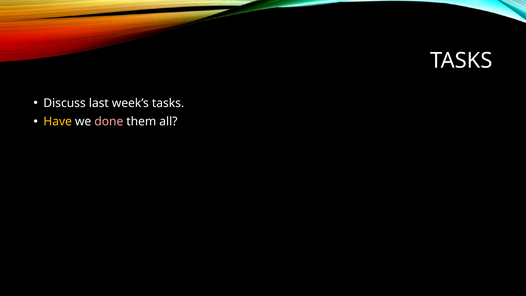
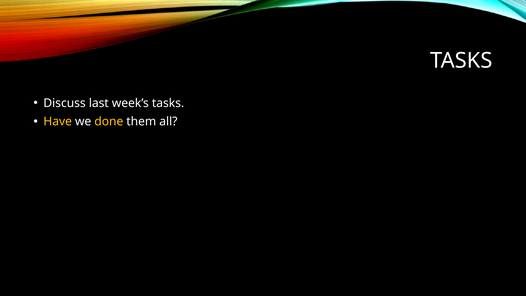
done colour: pink -> yellow (109, 122)
